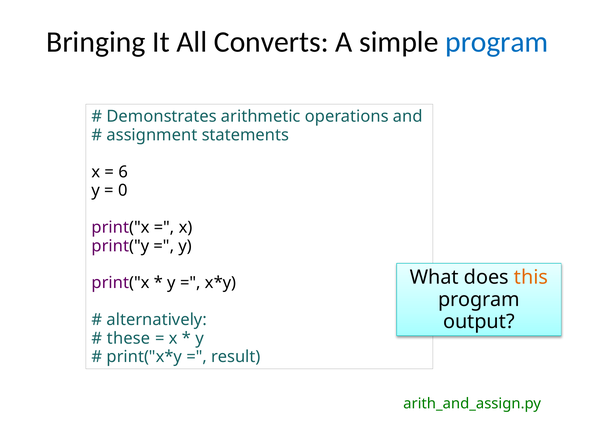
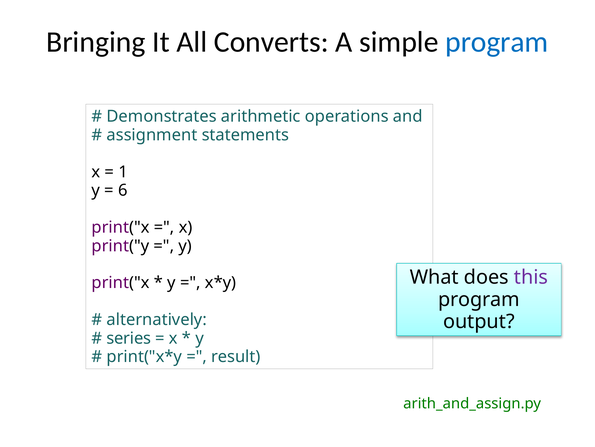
6: 6 -> 1 (123, 172)
0: 0 -> 6 (123, 190)
this colour: orange -> purple (531, 277)
these: these -> series (129, 338)
